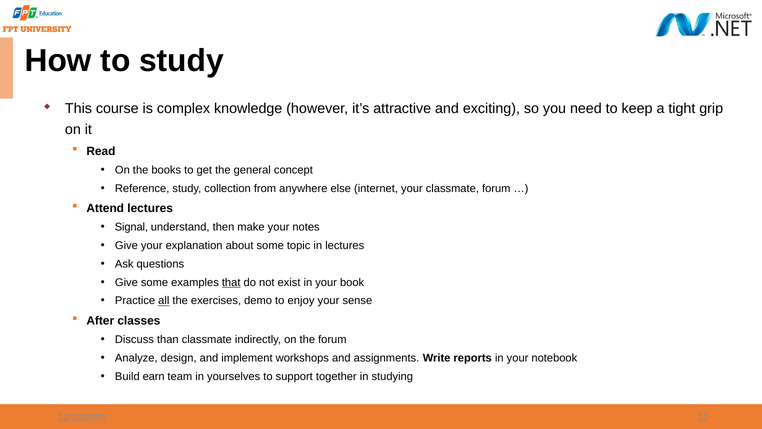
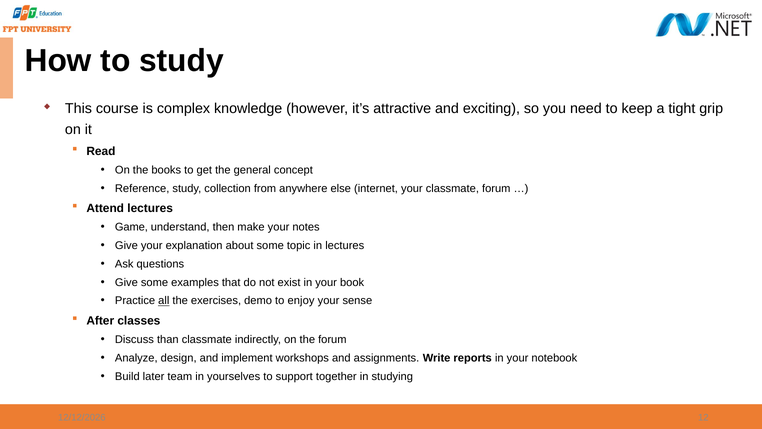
Signal: Signal -> Game (131, 227)
that underline: present -> none (231, 282)
earn: earn -> later (154, 376)
